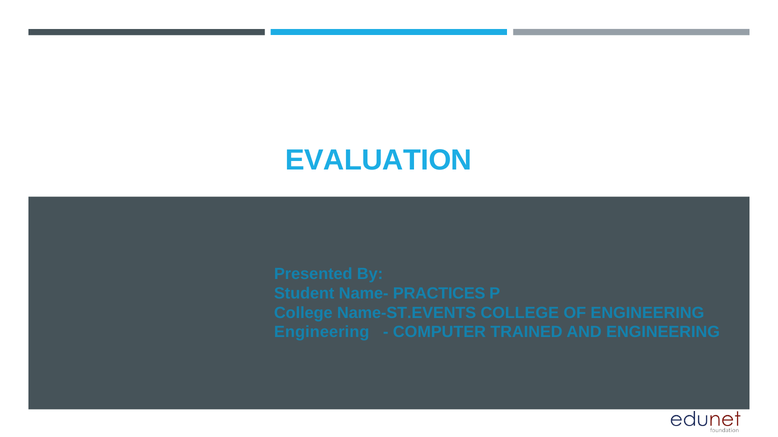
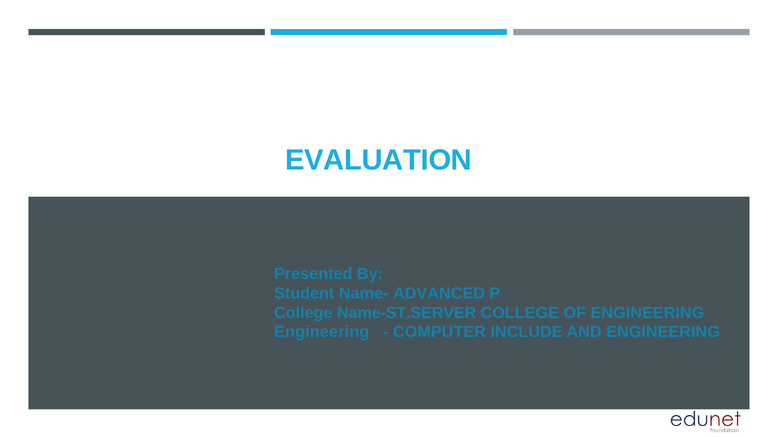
PRACTICES: PRACTICES -> ADVANCED (439, 294)
Name-ST.EVENTS: Name-ST.EVENTS -> Name-ST.SERVER (407, 313)
TRAINED: TRAINED -> INCLUDE (526, 333)
